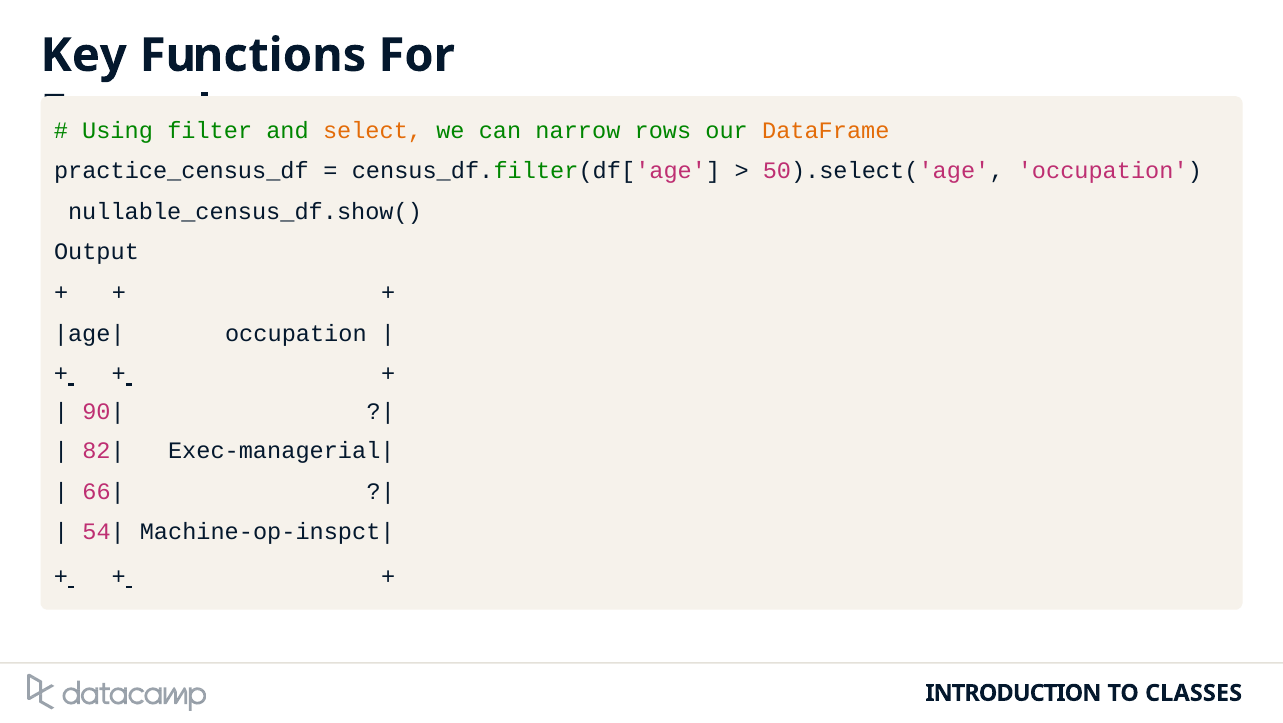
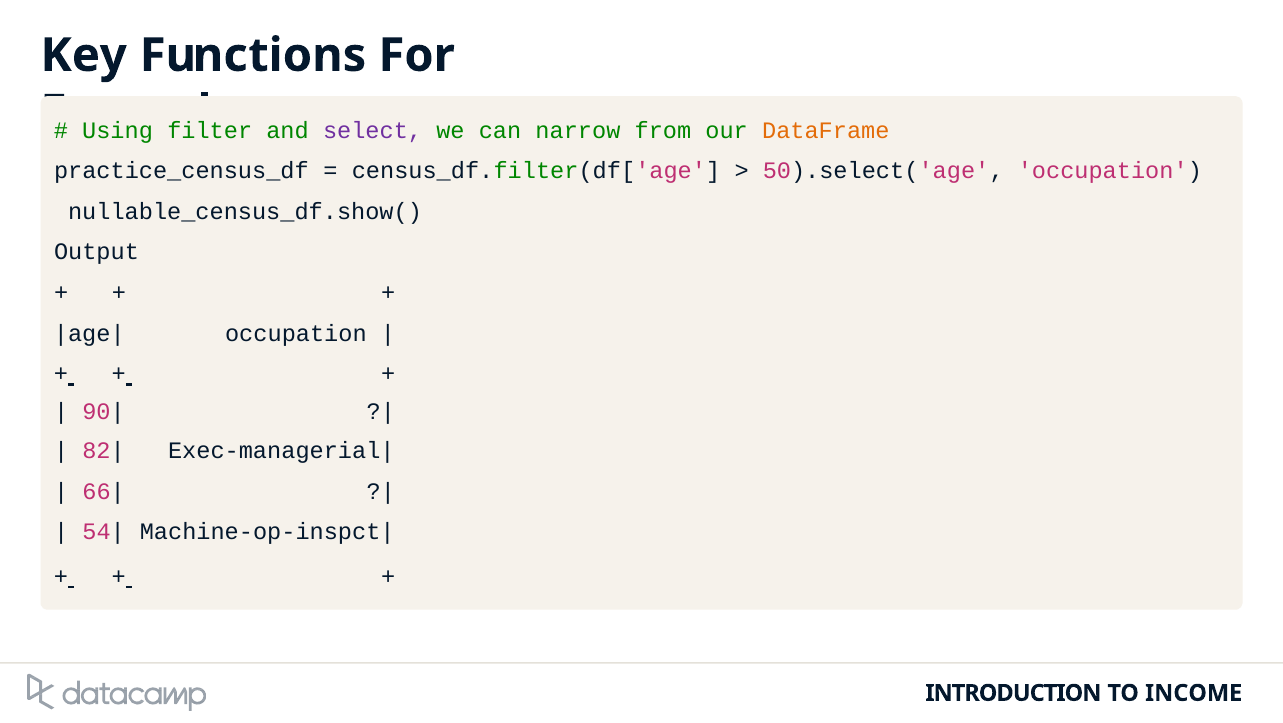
select colour: orange -> purple (373, 131)
rows: rows -> from (663, 131)
CLASSES: CLASSES -> INCOME (1194, 693)
